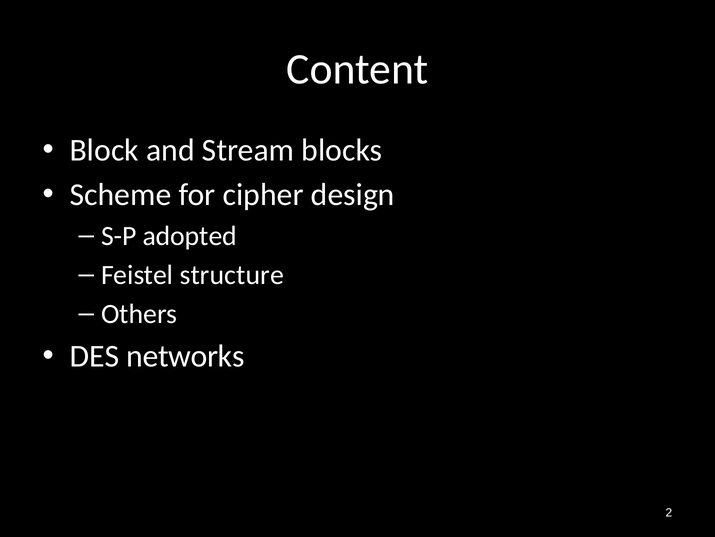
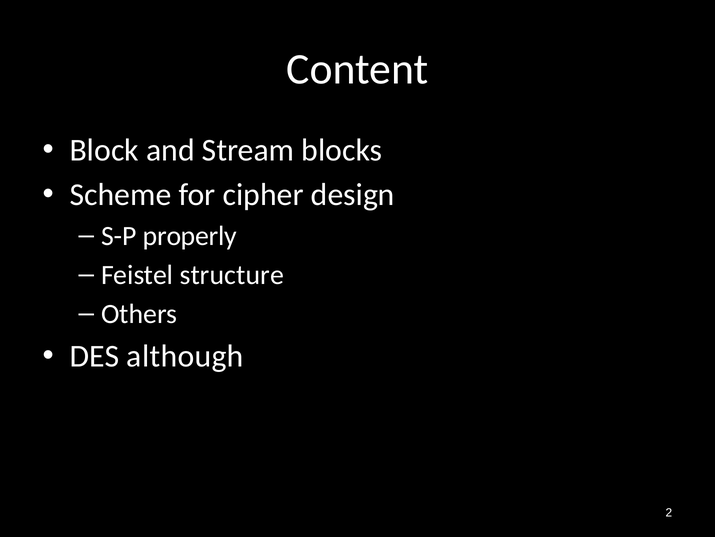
adopted: adopted -> properly (190, 236)
networks: networks -> although (185, 356)
